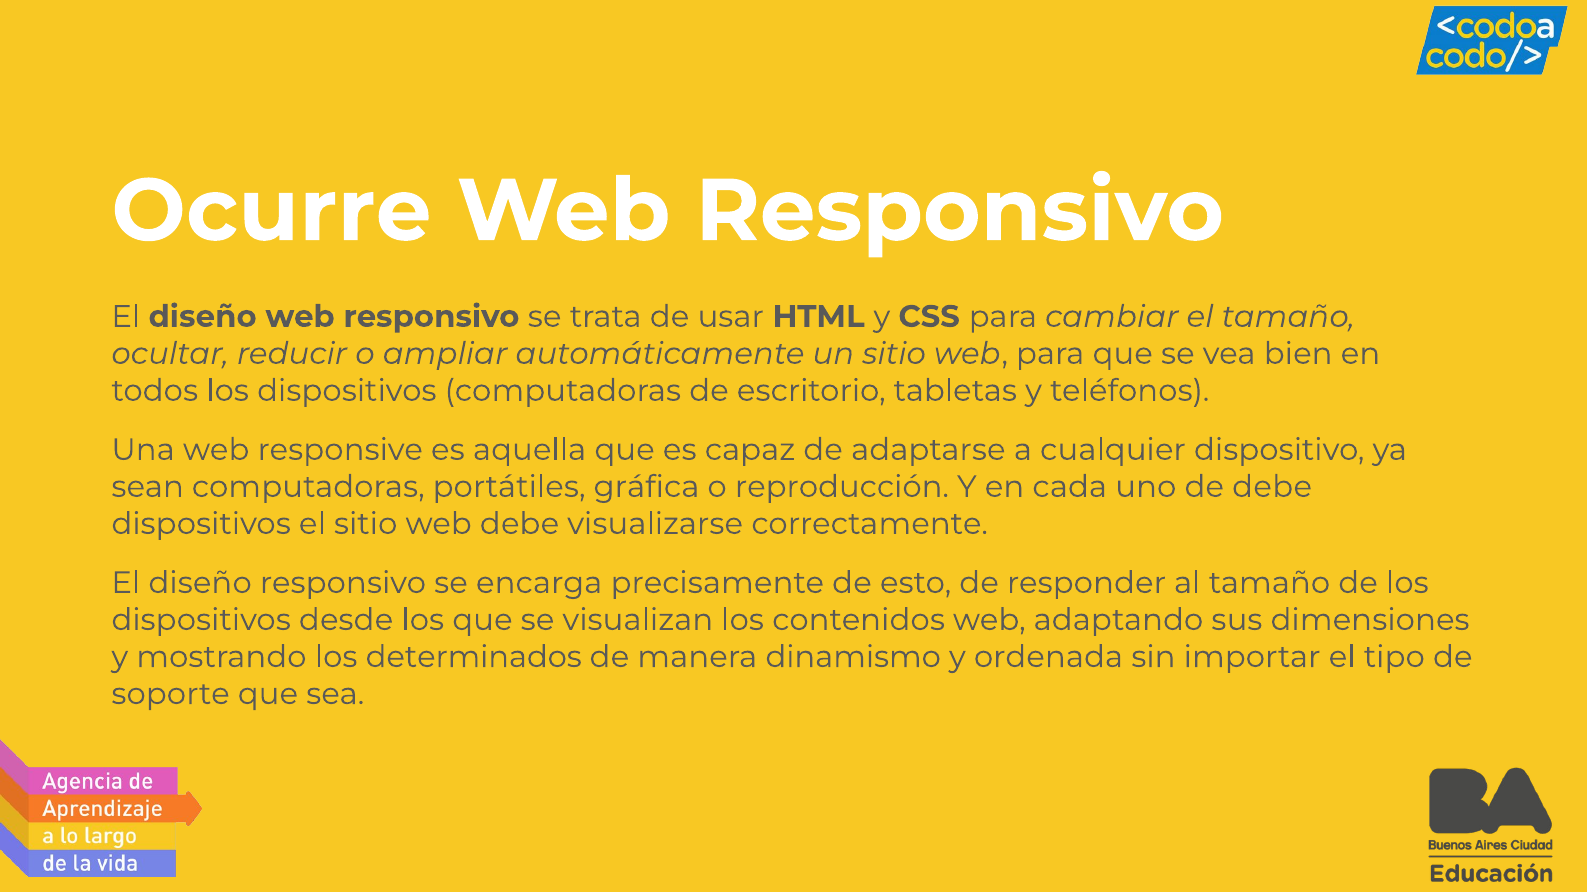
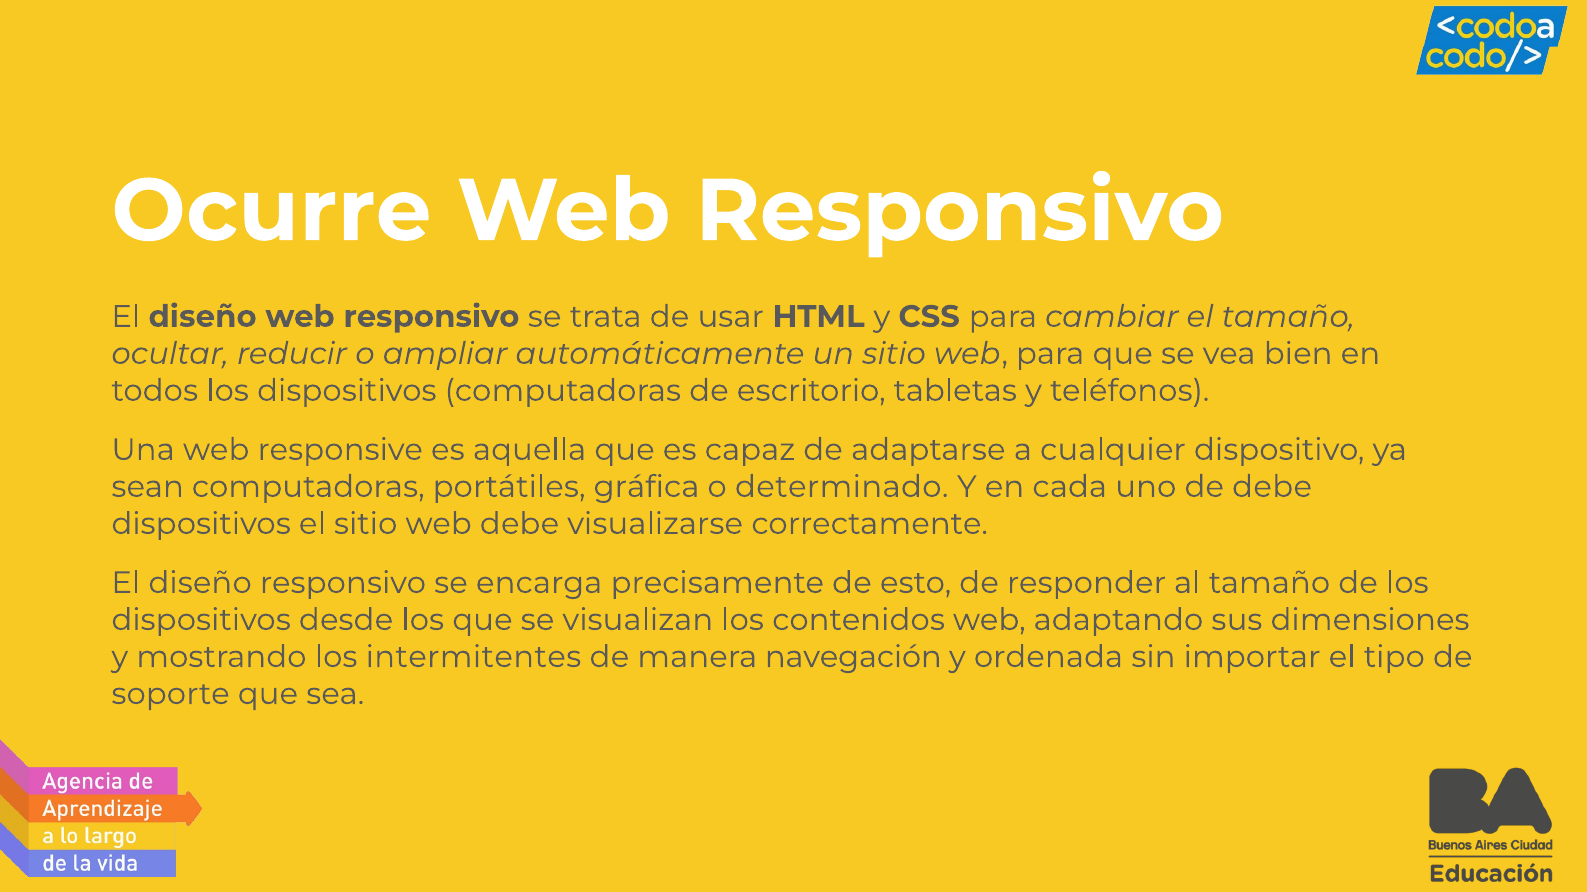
reproducción: reproducción -> determinado (842, 487)
determinados: determinados -> intermitentes (473, 657)
dinamismo: dinamismo -> navegación (853, 657)
